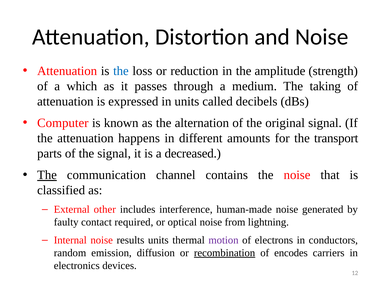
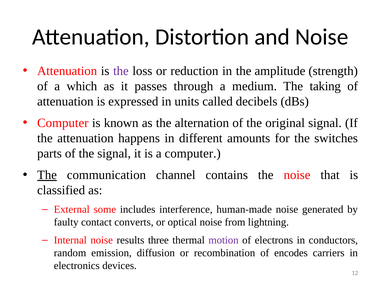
the colour: blue -> purple (121, 71)
transport: transport -> switches (336, 138)
a decreased: decreased -> computer (193, 153)
other: other -> some (105, 209)
required: required -> converts (134, 222)
results units: units -> three (158, 240)
recombination underline: present -> none (225, 253)
